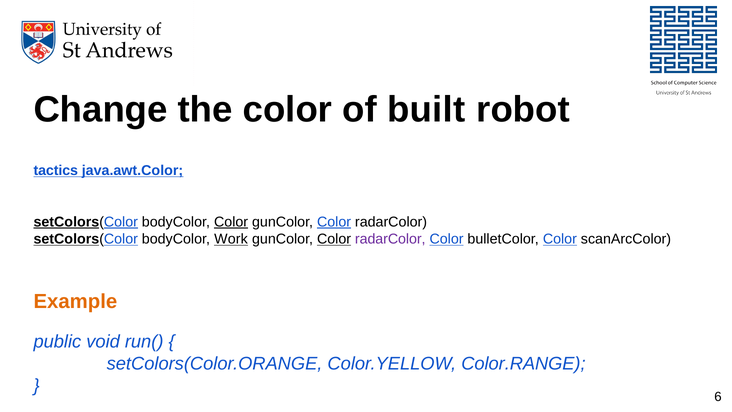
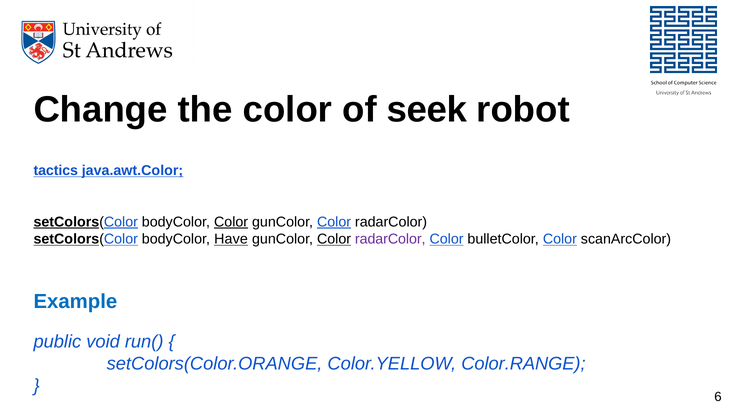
built: built -> seek (427, 110)
Work: Work -> Have (231, 239)
Example colour: orange -> blue (75, 301)
